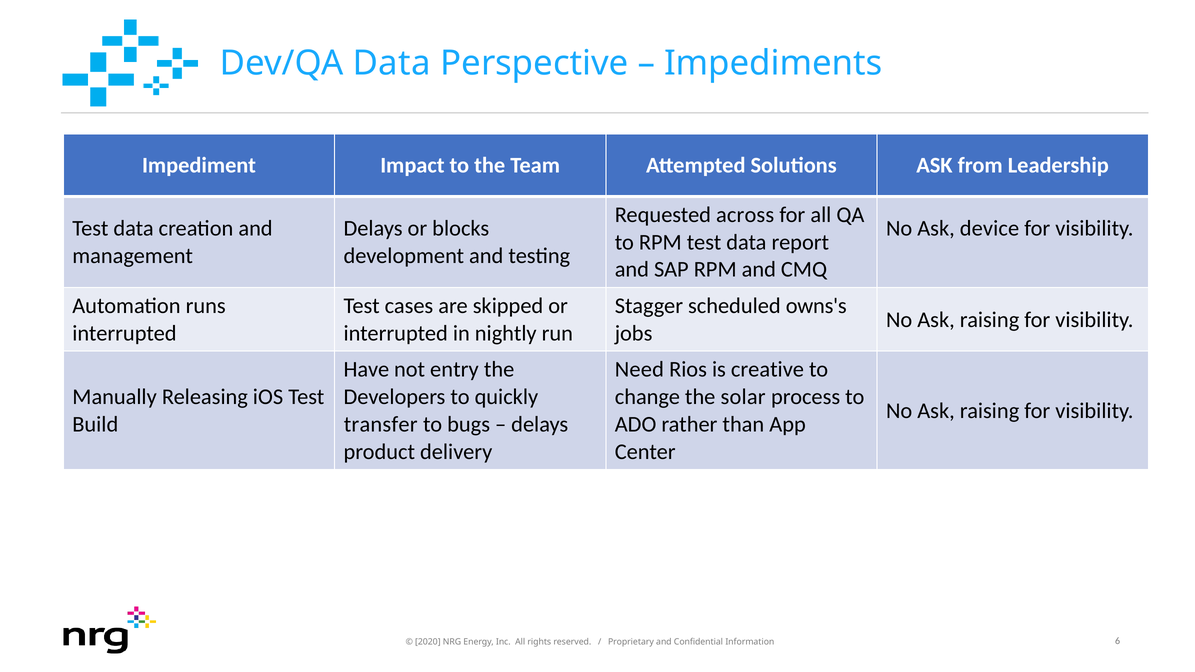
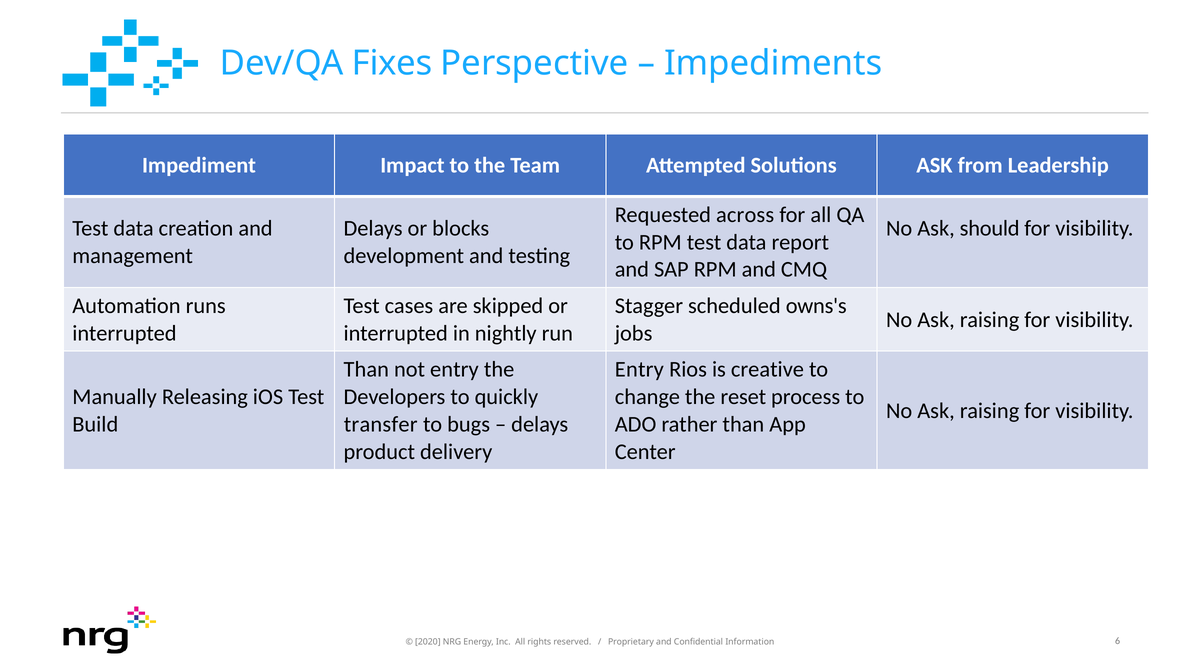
Dev/QA Data: Data -> Fixes (392, 63)
device: device -> should (990, 229)
Have: Have -> Than (366, 370)
Need: Need -> Entry (639, 370)
solar: solar -> reset (743, 397)
